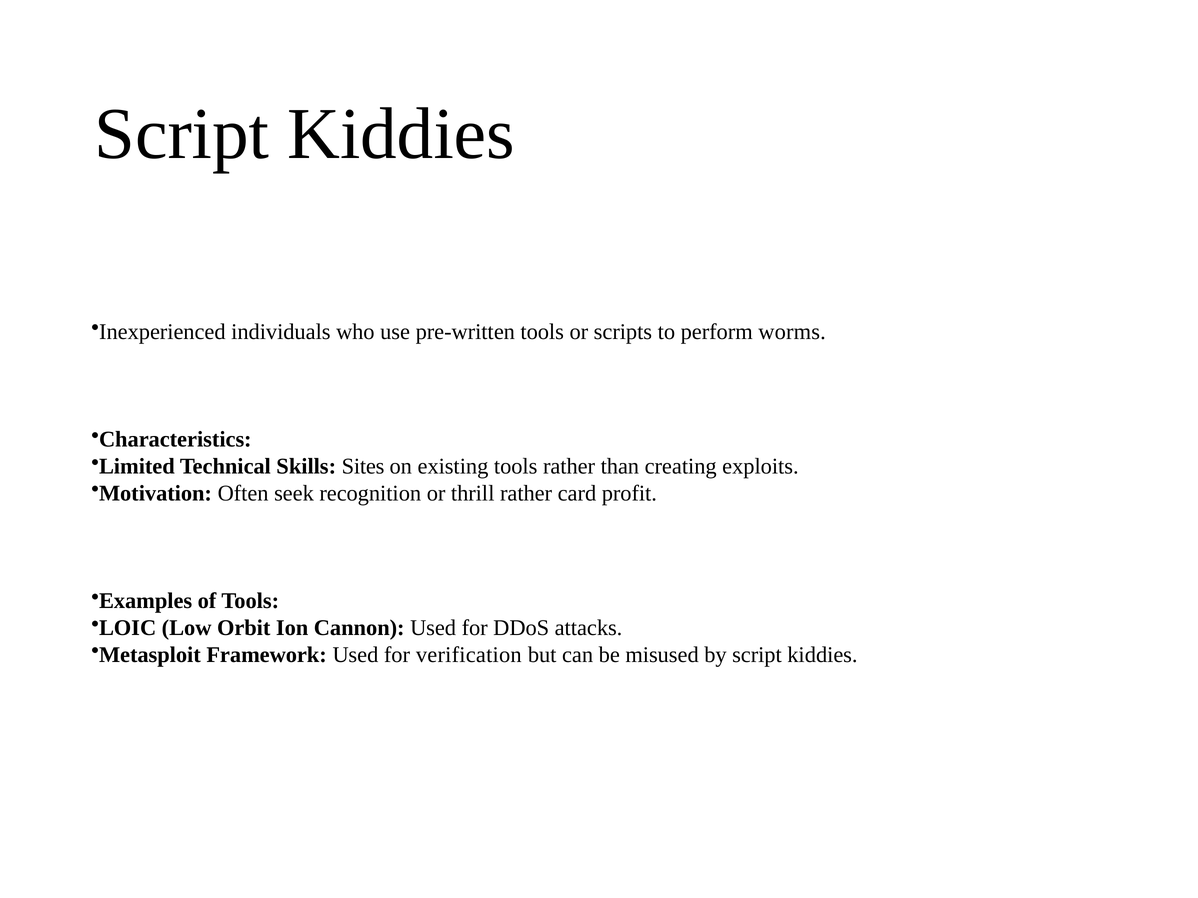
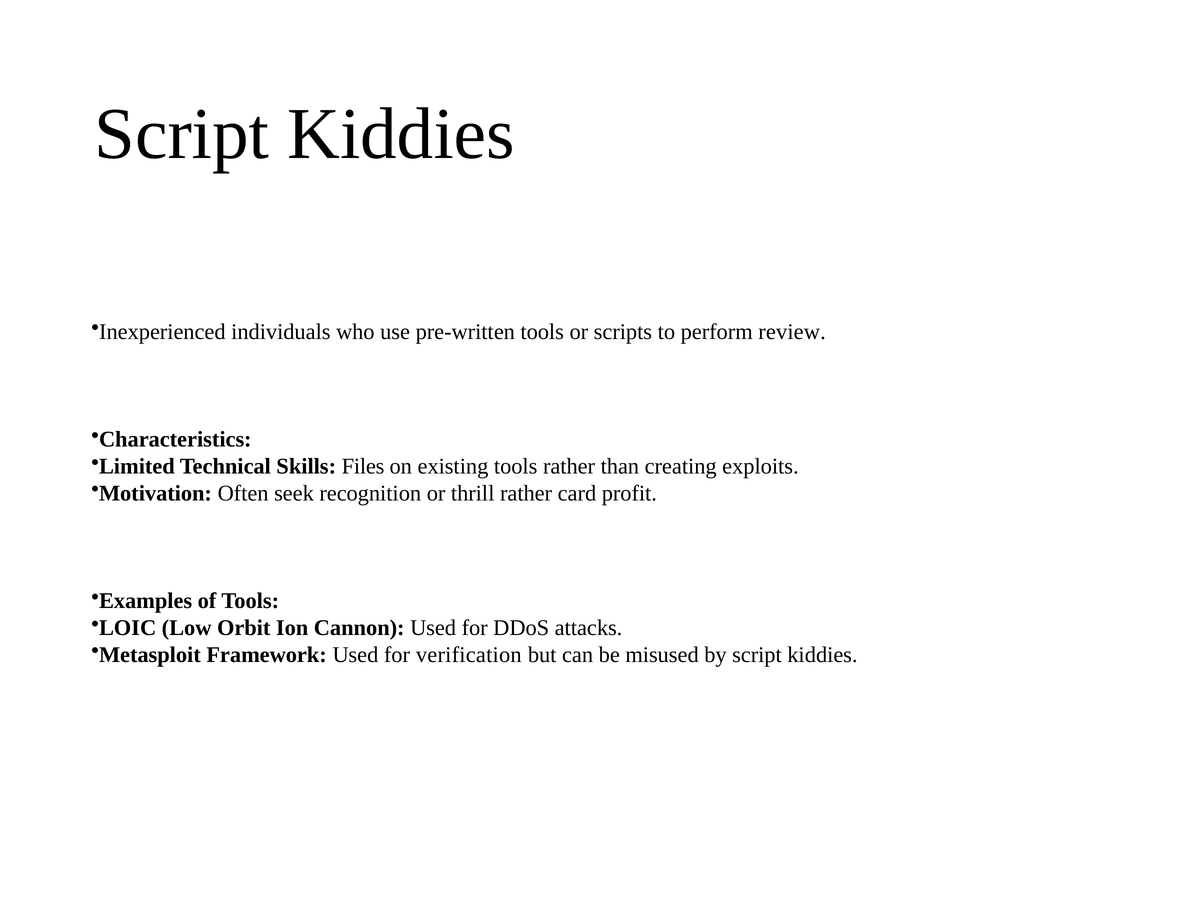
worms: worms -> review (792, 332)
Sites: Sites -> Files (363, 467)
